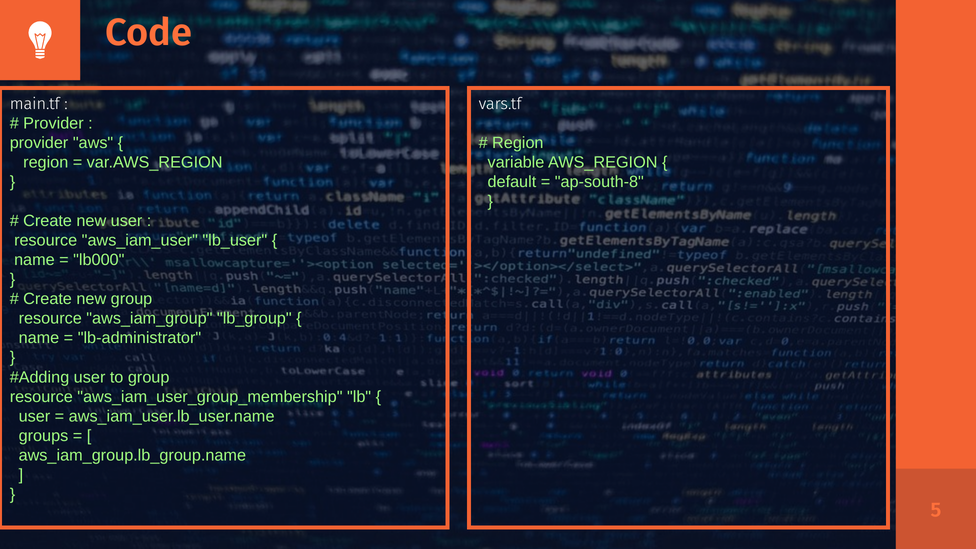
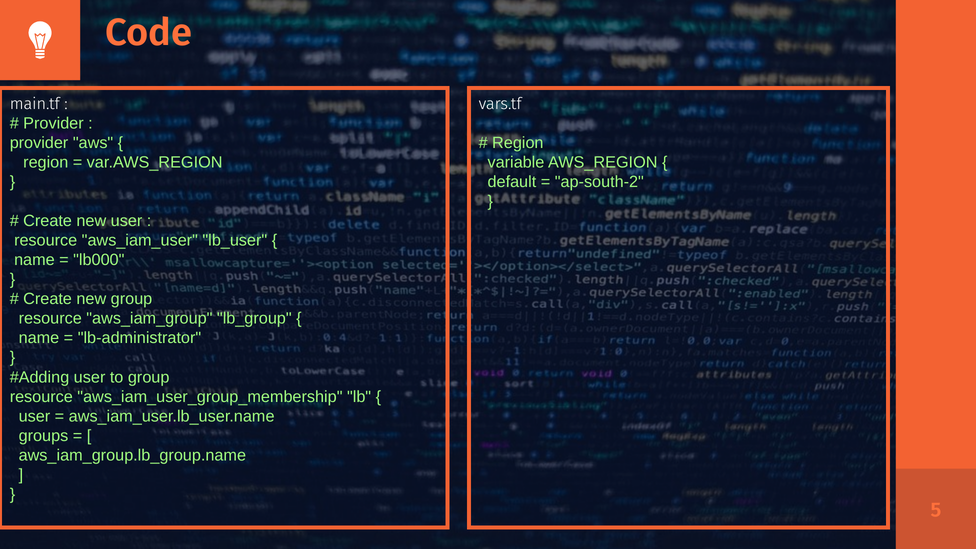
ap-south-8: ap-south-8 -> ap-south-2 (599, 182)
